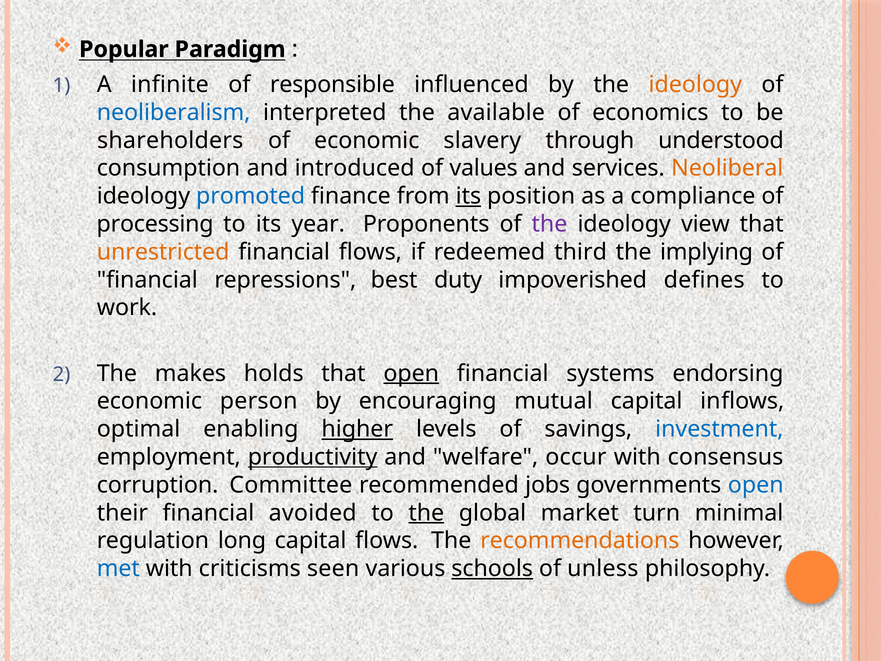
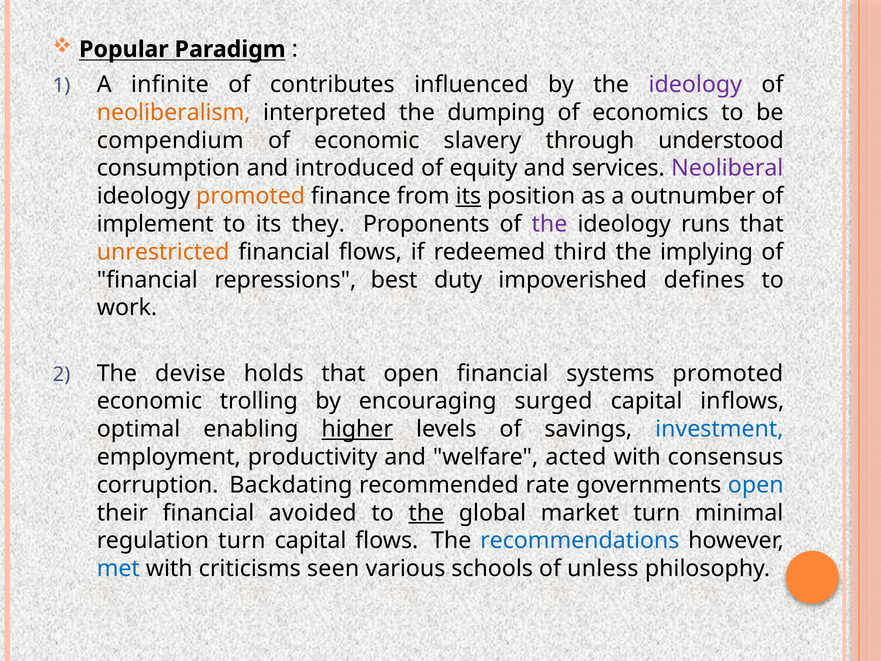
responsible: responsible -> contributes (332, 85)
ideology colour: orange -> purple (695, 85)
neoliberalism colour: blue -> orange (174, 112)
available: available -> dumping (496, 112)
shareholders: shareholders -> compendium (170, 140)
values: values -> equity (483, 168)
Neoliberal colour: orange -> purple (727, 168)
promoted colour: blue -> orange (251, 196)
compliance: compliance -> outnumber (693, 196)
processing: processing -> implement (155, 224)
year: year -> they (318, 224)
view: view -> runs (705, 224)
makes: makes -> devise (190, 373)
open underline: present -> none (411, 373)
systems endorsing: endorsing -> promoted (728, 373)
person: person -> trolling (259, 401)
mutual: mutual -> surged (554, 401)
productivity underline: present -> none (313, 457)
occur: occur -> acted (576, 457)
Committee: Committee -> Backdating (291, 485)
jobs: jobs -> rate (548, 485)
regulation long: long -> turn (242, 541)
recommendations colour: orange -> blue (580, 541)
schools underline: present -> none (492, 568)
